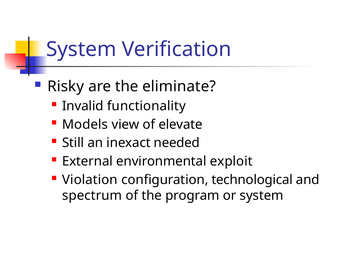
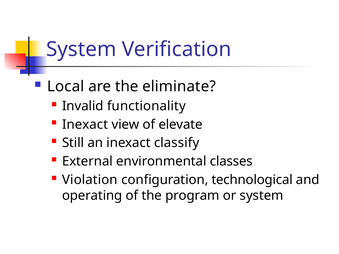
Risky: Risky -> Local (66, 87)
Models: Models -> Inexact (85, 125)
needed: needed -> classify (177, 143)
exploit: exploit -> classes (231, 161)
spectrum: spectrum -> operating (92, 196)
